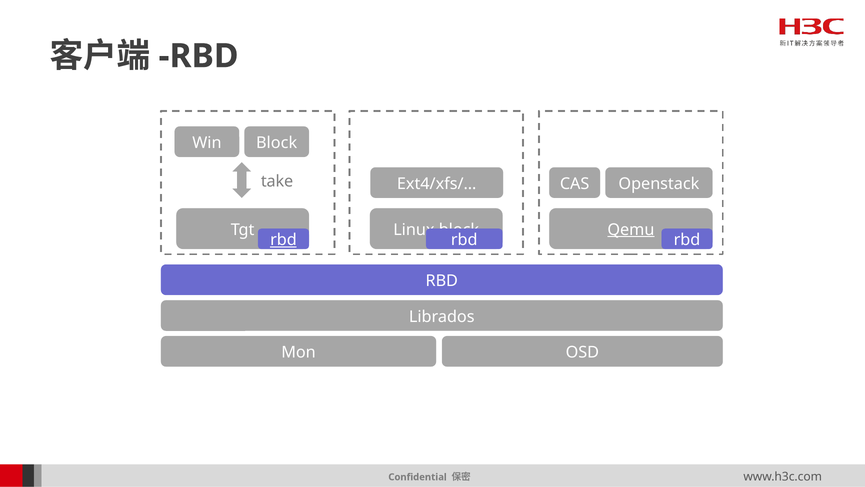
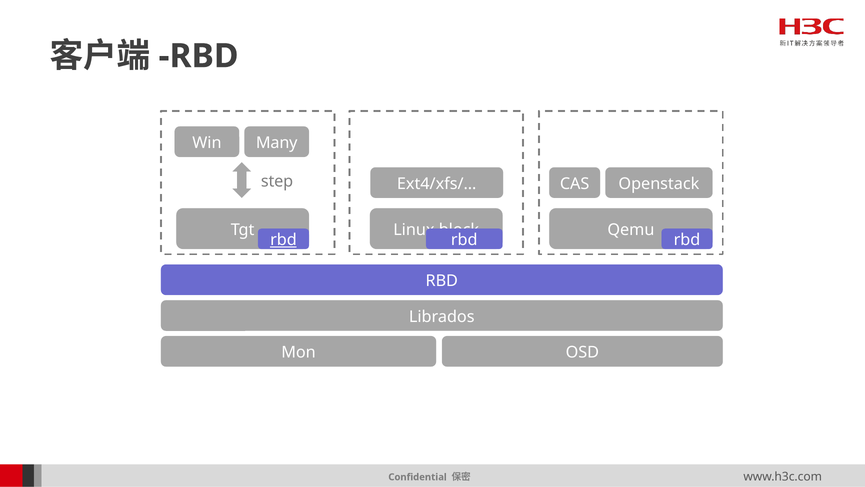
Win Block: Block -> Many (277, 143)
take: take -> step (277, 181)
Qemu underline: present -> none (631, 230)
